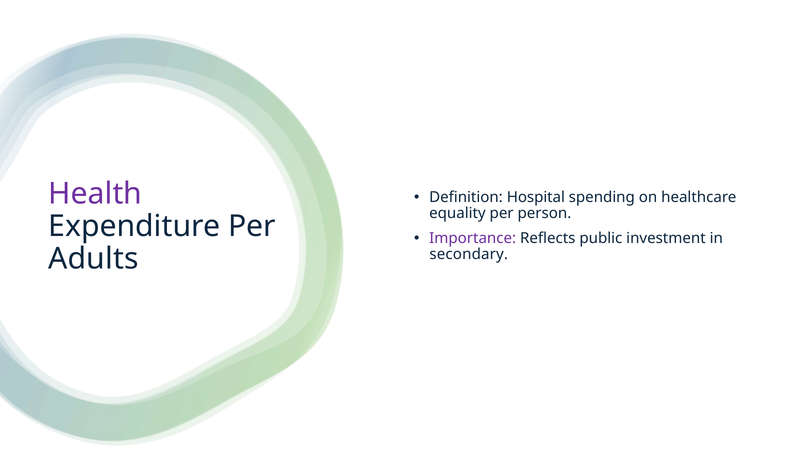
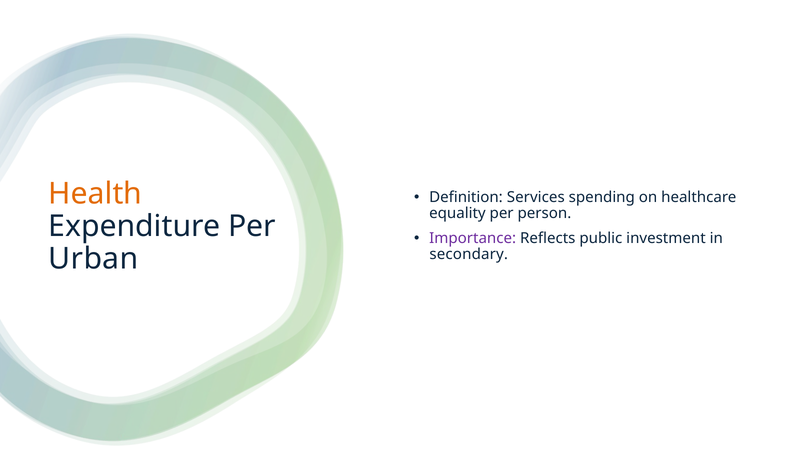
Health colour: purple -> orange (95, 194)
Hospital: Hospital -> Services (536, 197)
Adults: Adults -> Urban (93, 259)
